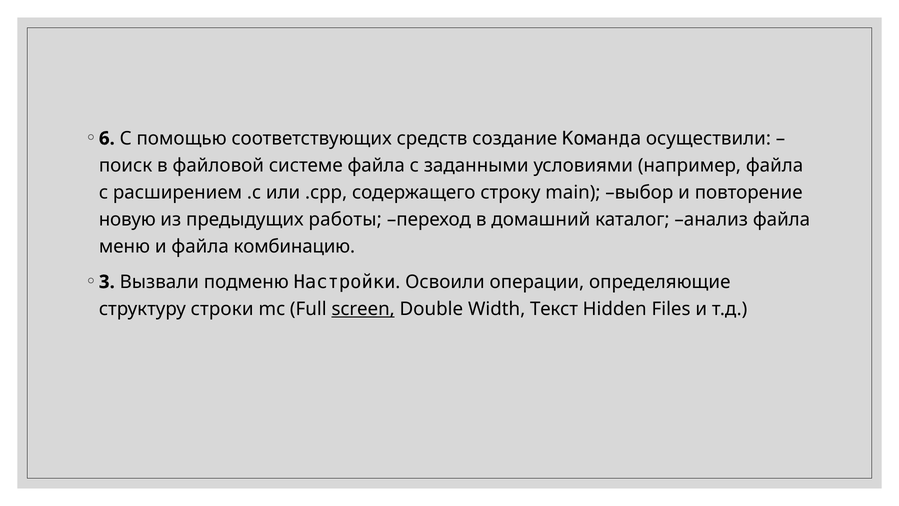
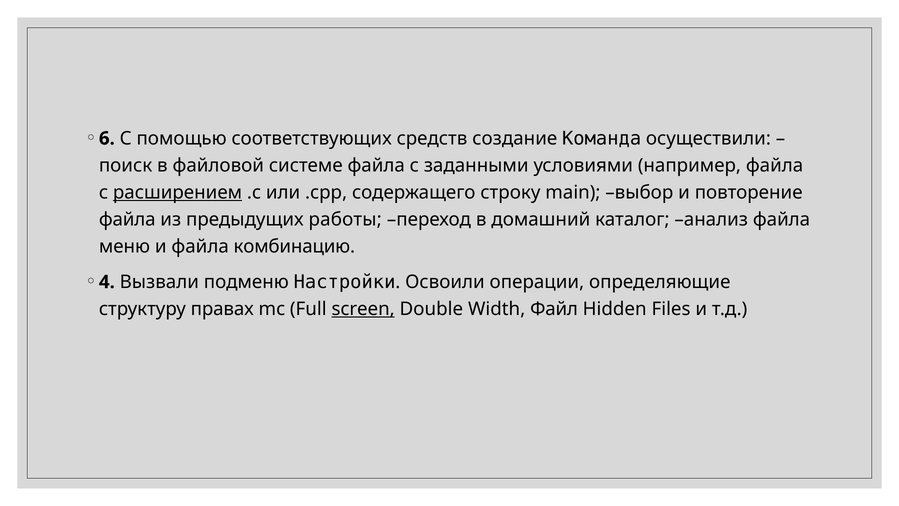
расширением underline: none -> present (178, 192)
новую: новую -> файла (127, 219)
3: 3 -> 4 (107, 282)
строки: строки -> правах (222, 309)
Текст: Текст -> Файл (554, 309)
